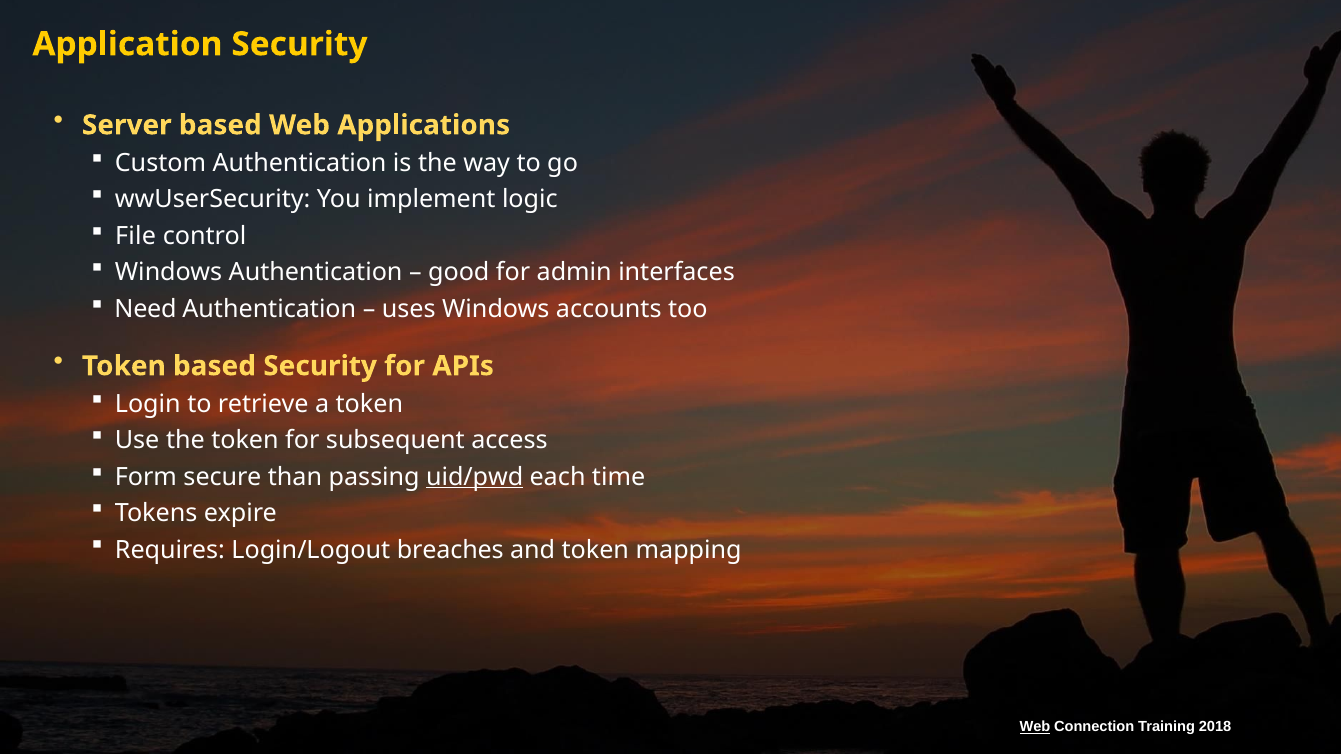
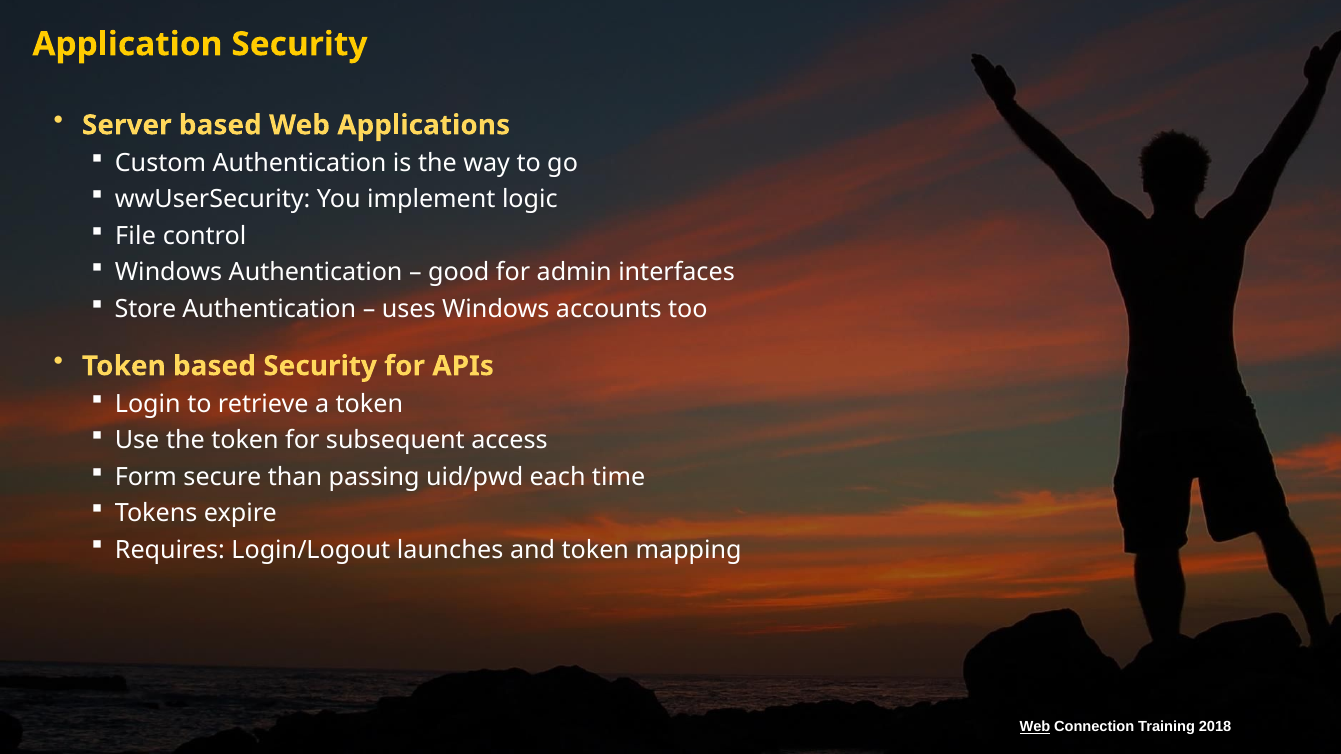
Need: Need -> Store (146, 309)
uid/pwd underline: present -> none (475, 477)
breaches: breaches -> launches (450, 550)
